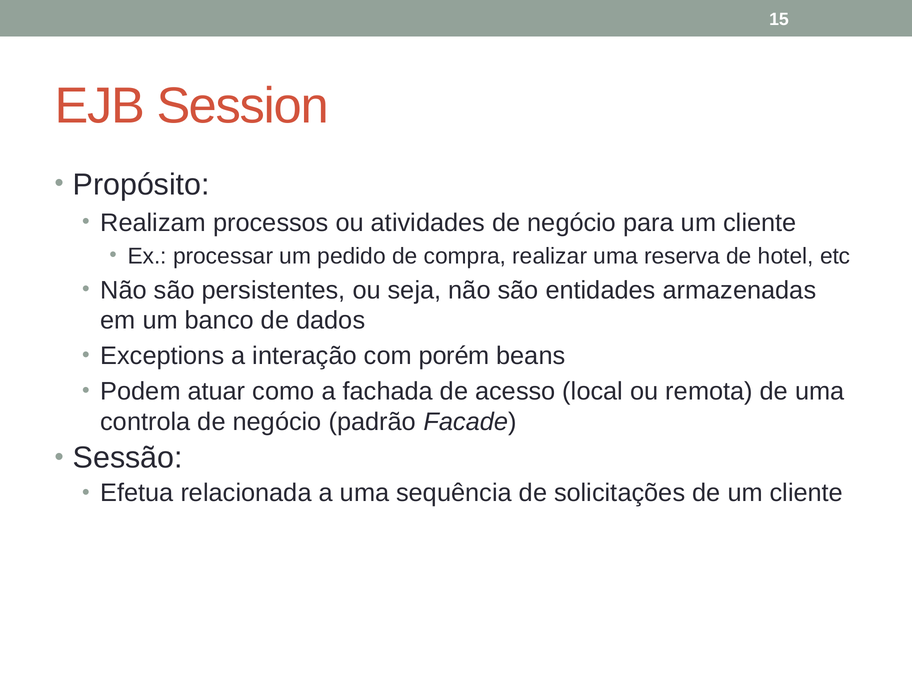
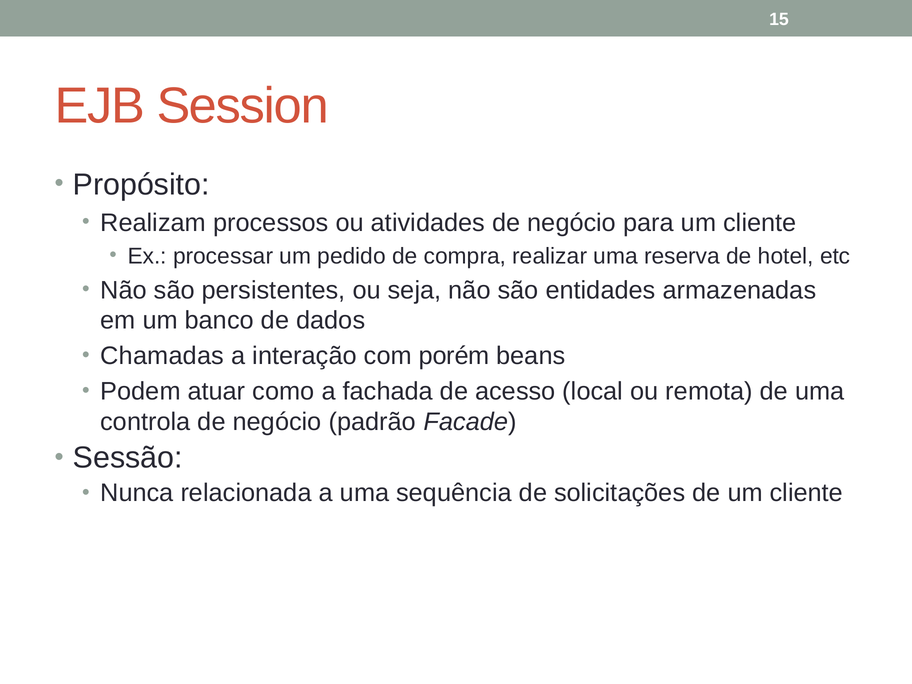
Exceptions: Exceptions -> Chamadas (162, 356)
Efetua: Efetua -> Nunca (137, 493)
